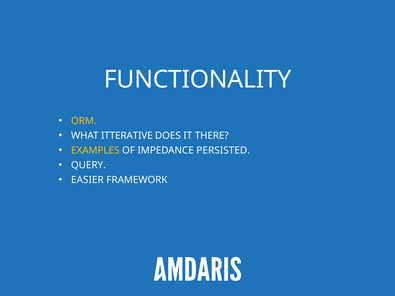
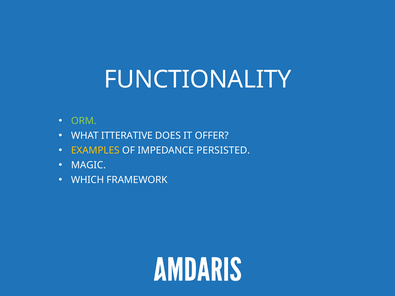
ORM colour: yellow -> light green (84, 121)
THERE: THERE -> OFFER (212, 136)
QUERY: QUERY -> MAGIC (88, 165)
EASIER: EASIER -> WHICH (88, 180)
